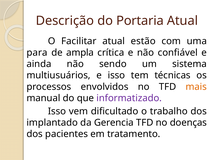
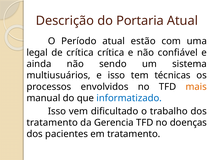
Facilitar: Facilitar -> Período (79, 41)
para: para -> legal (37, 53)
de ampla: ampla -> crítica (80, 53)
informatizado colour: purple -> blue (129, 98)
implantado: implantado -> tratamento (52, 123)
